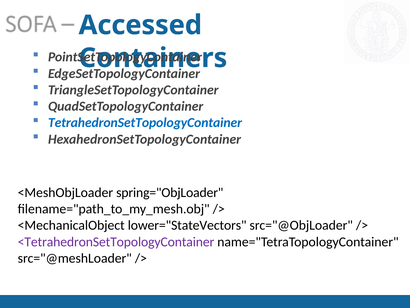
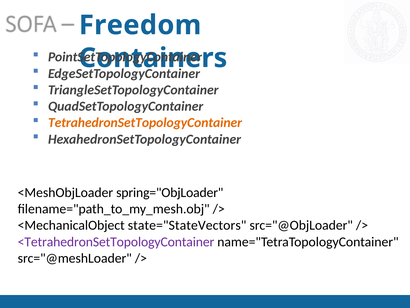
Accessed: Accessed -> Freedom (140, 25)
TetrahedronSetTopologyContainer colour: blue -> orange (145, 123)
lower="StateVectors: lower="StateVectors -> state="StateVectors (187, 225)
